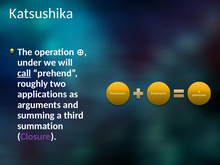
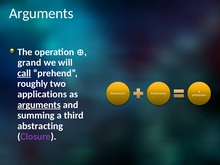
Katsushika: Katsushika -> Arguments (41, 13)
under: under -> grand (29, 63)
arguments underline: none -> present (39, 105)
summation: summation -> abstracting (40, 126)
